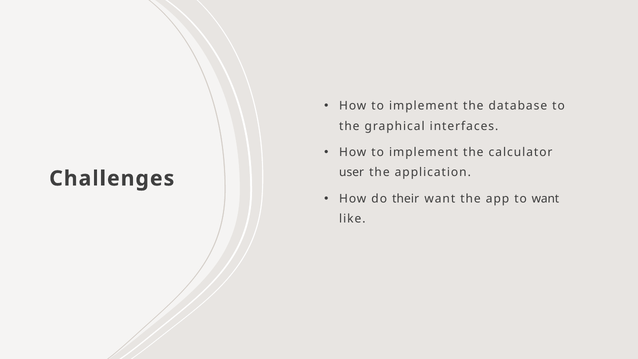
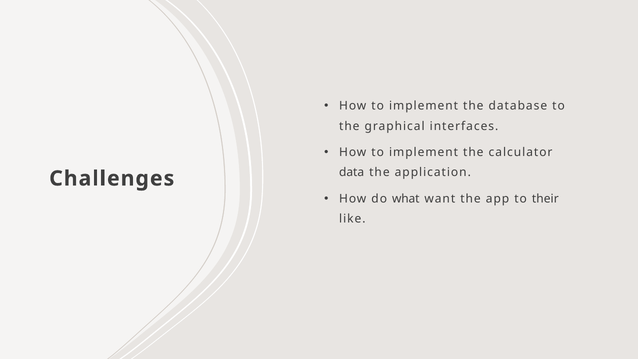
user: user -> data (352, 172)
their: their -> what (406, 199)
to want: want -> their (545, 199)
